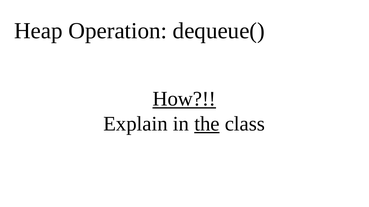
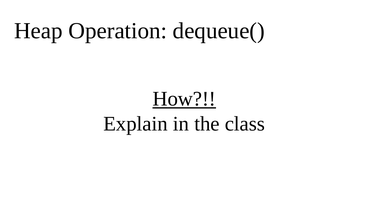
the underline: present -> none (207, 124)
